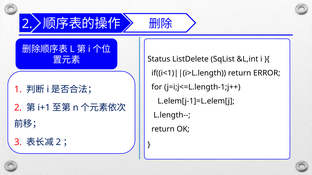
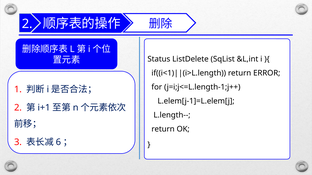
2: 2 -> 6 (58, 142)
